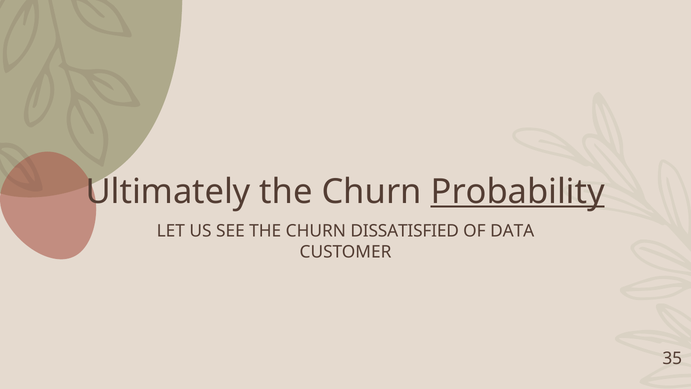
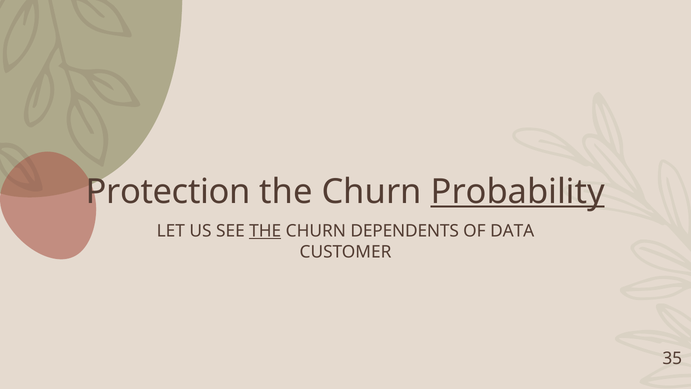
Ultimately: Ultimately -> Protection (168, 192)
THE underline: none -> present (265, 231)
DISSATISFIED: DISSATISFIED -> DEPENDENTS (405, 231)
